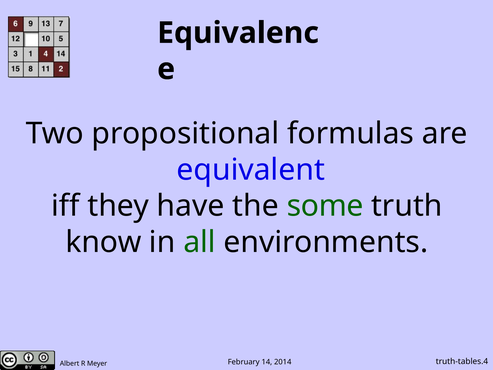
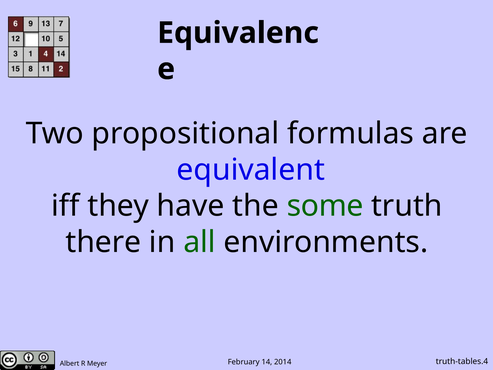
know: know -> there (103, 242)
